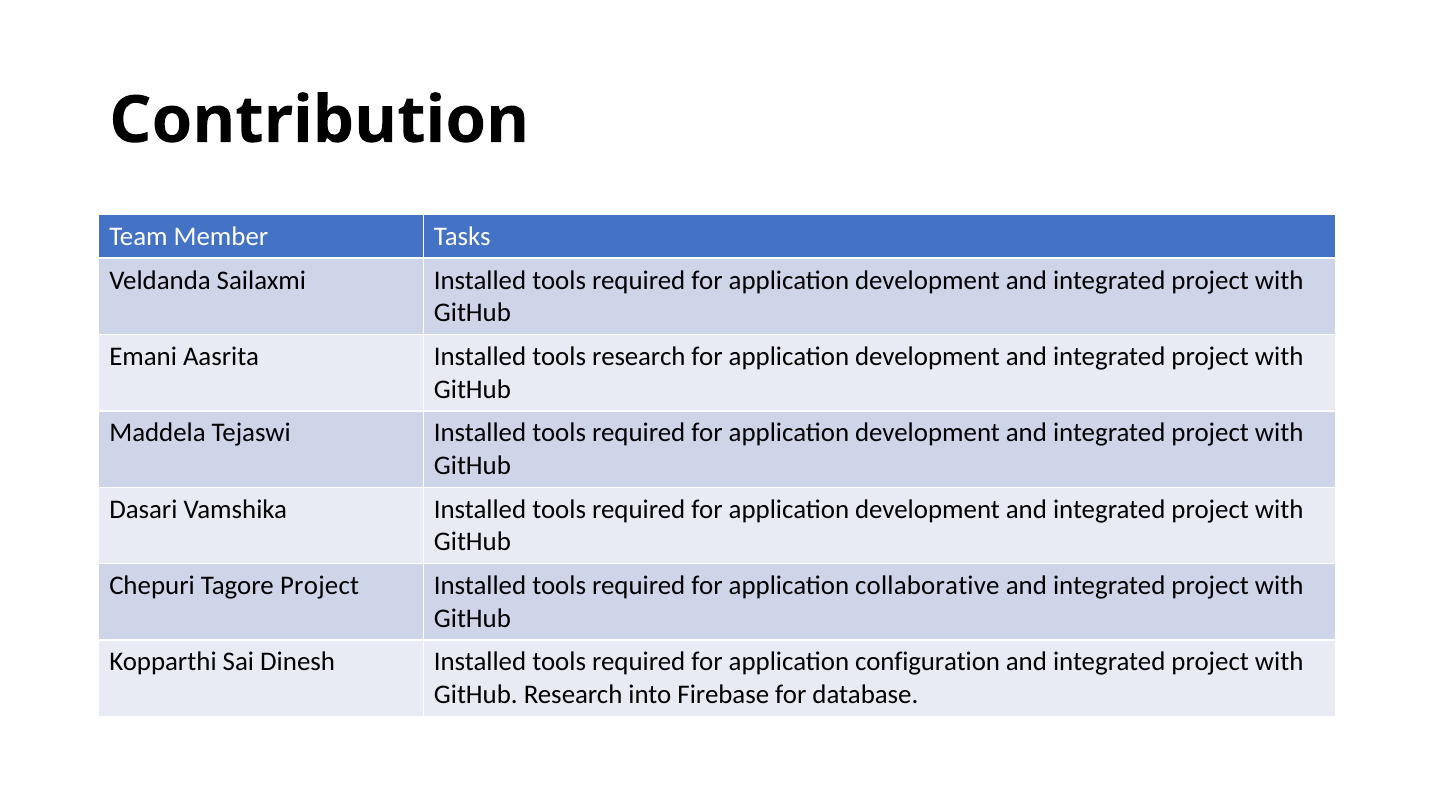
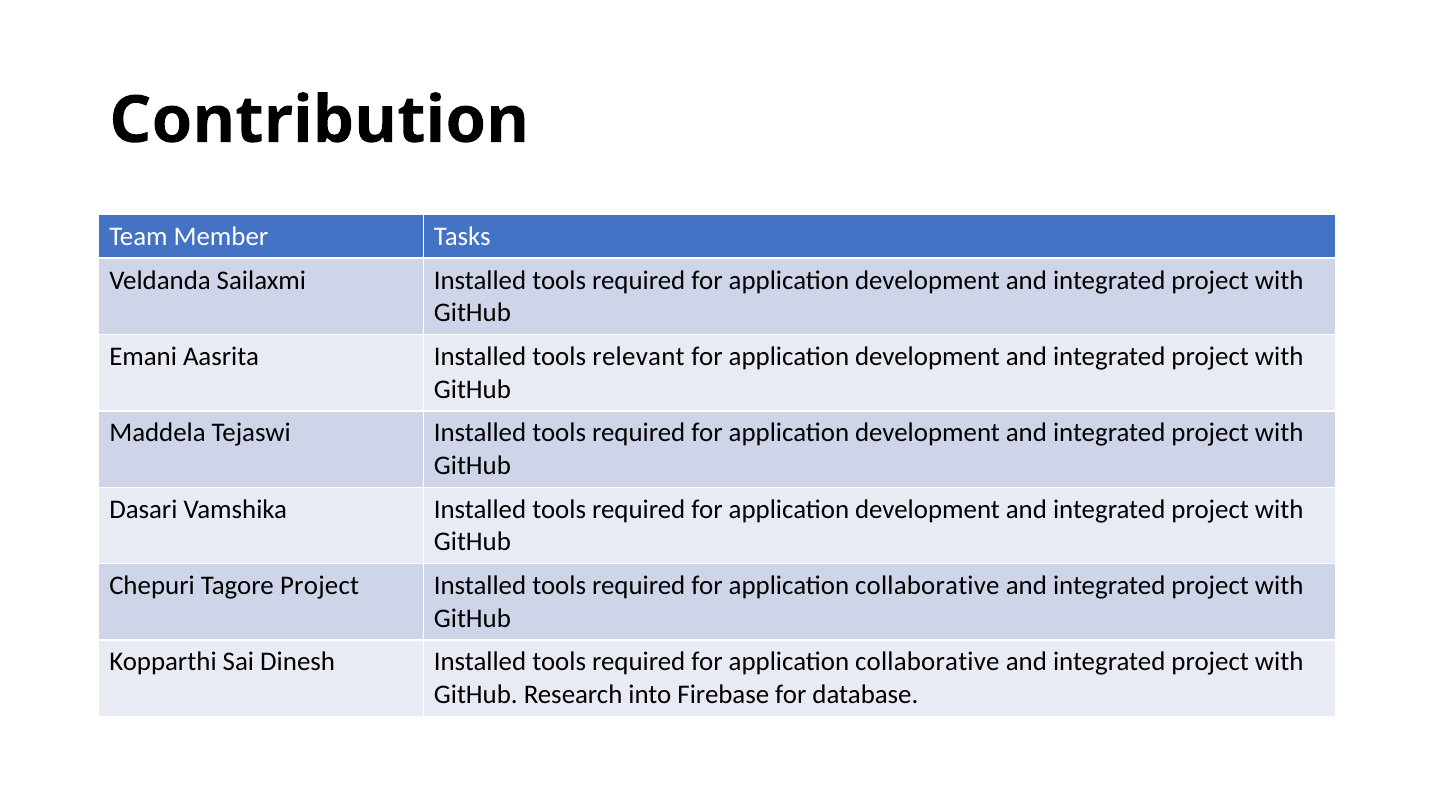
tools research: research -> relevant (639, 357)
configuration: configuration -> collaborative (927, 663)
